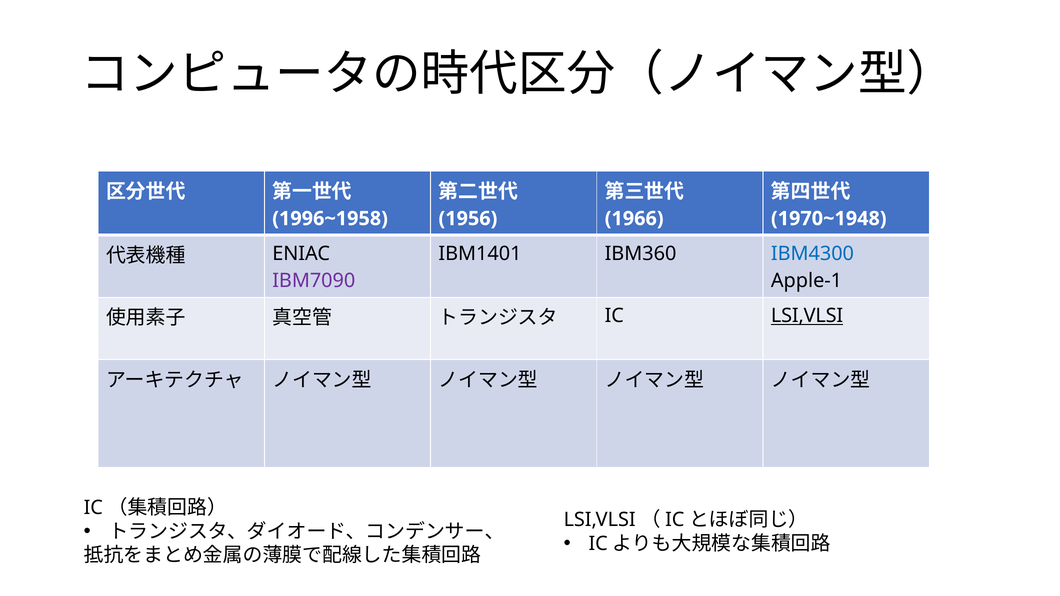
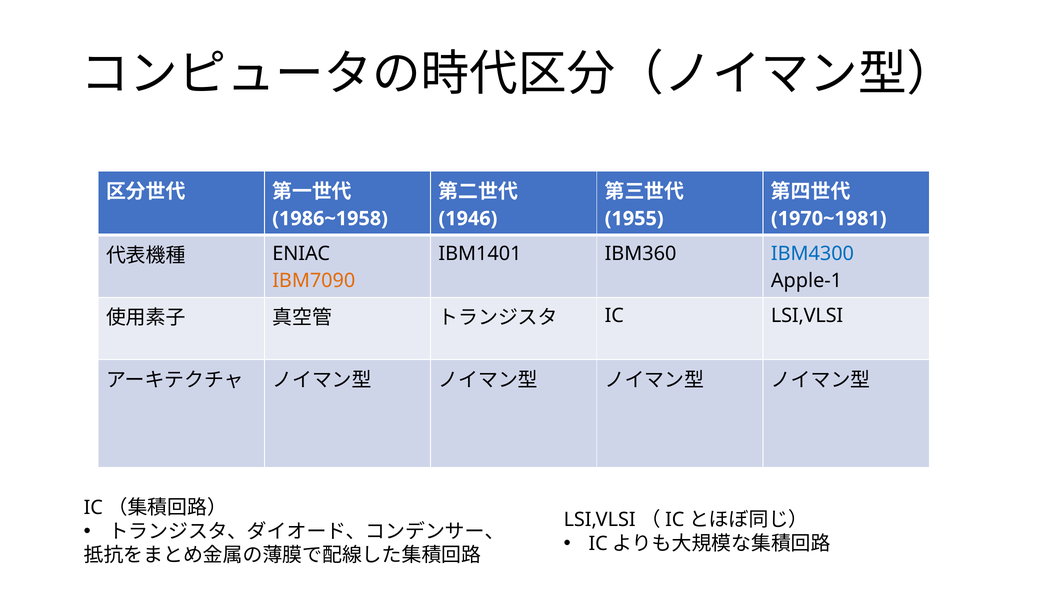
1996~1958: 1996~1958 -> 1986~1958 (330, 219)
1956: 1956 -> 1946 (468, 219)
1966: 1966 -> 1955 (634, 219)
1970~1948: 1970~1948 -> 1970~1981 (829, 219)
IBM7090 colour: purple -> orange (314, 281)
LSI,VLSI underline: present -> none (807, 316)
